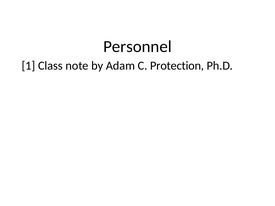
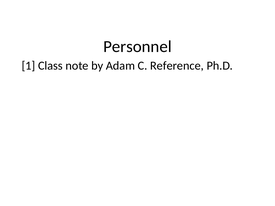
Protection: Protection -> Reference (177, 66)
